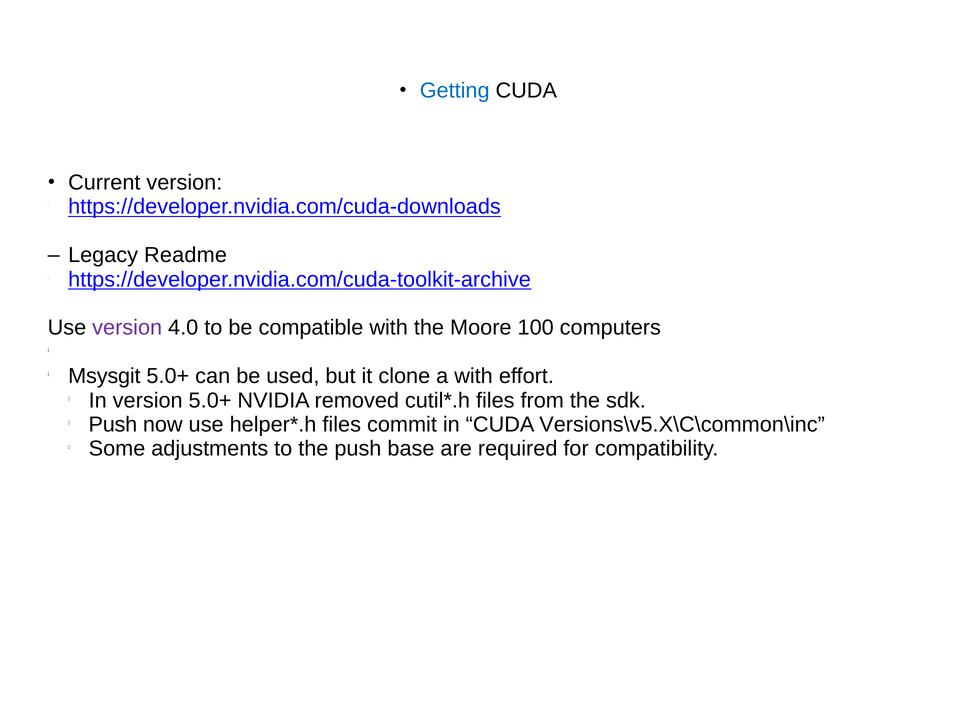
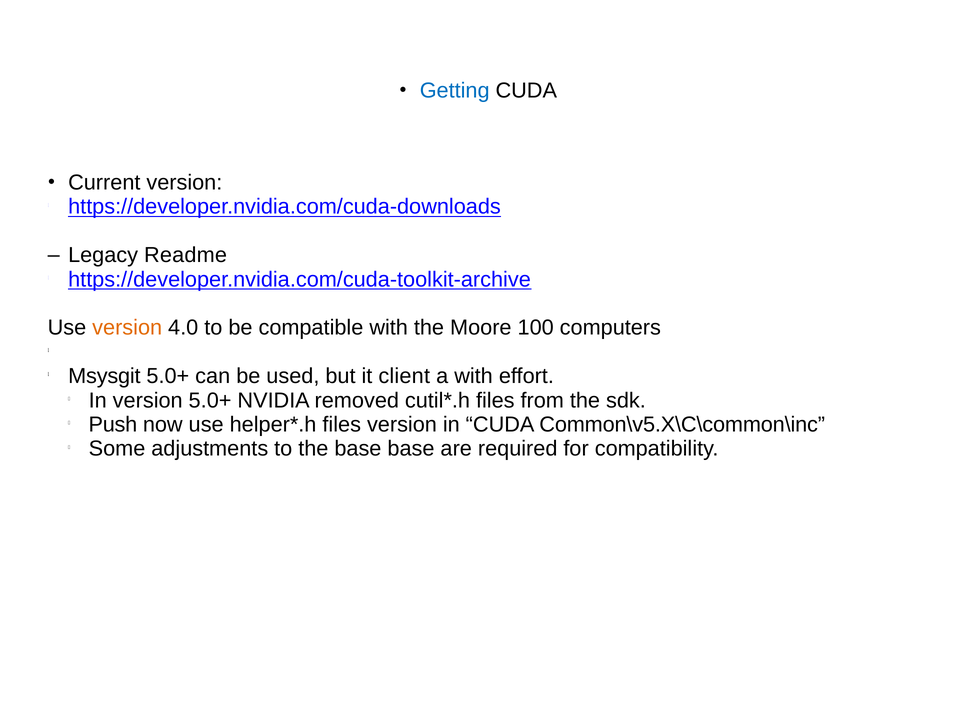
version colour: purple -> orange (127, 328)
clone: clone -> client (404, 376)
files commit: commit -> version (402, 425)
Versions\v5.X\C\common\inc: Versions\v5.X\C\common\inc -> Common\v5.X\C\common\inc (682, 425)
the push: push -> base (358, 449)
